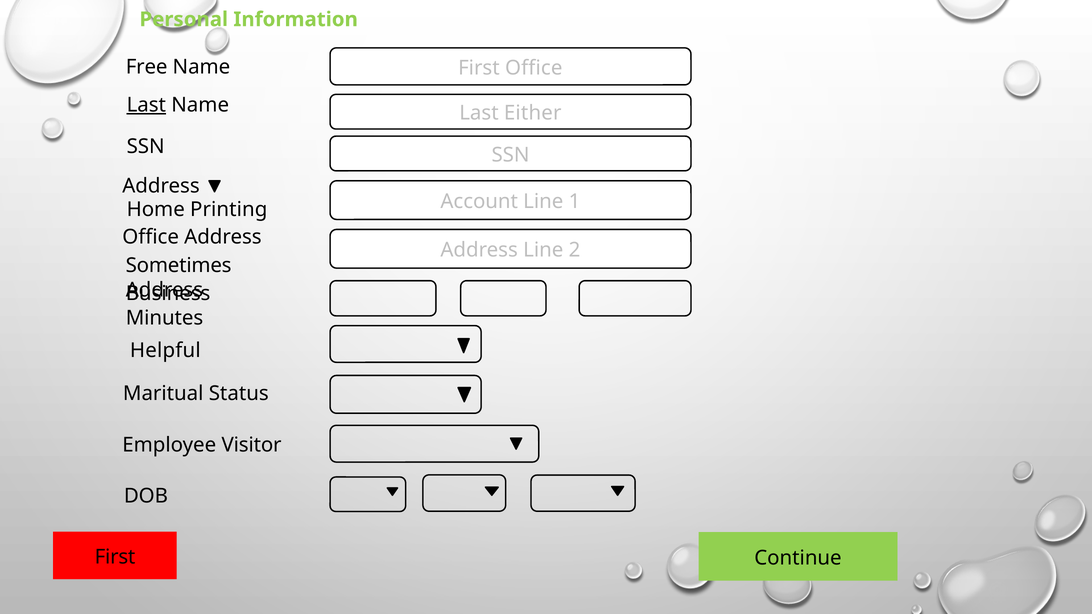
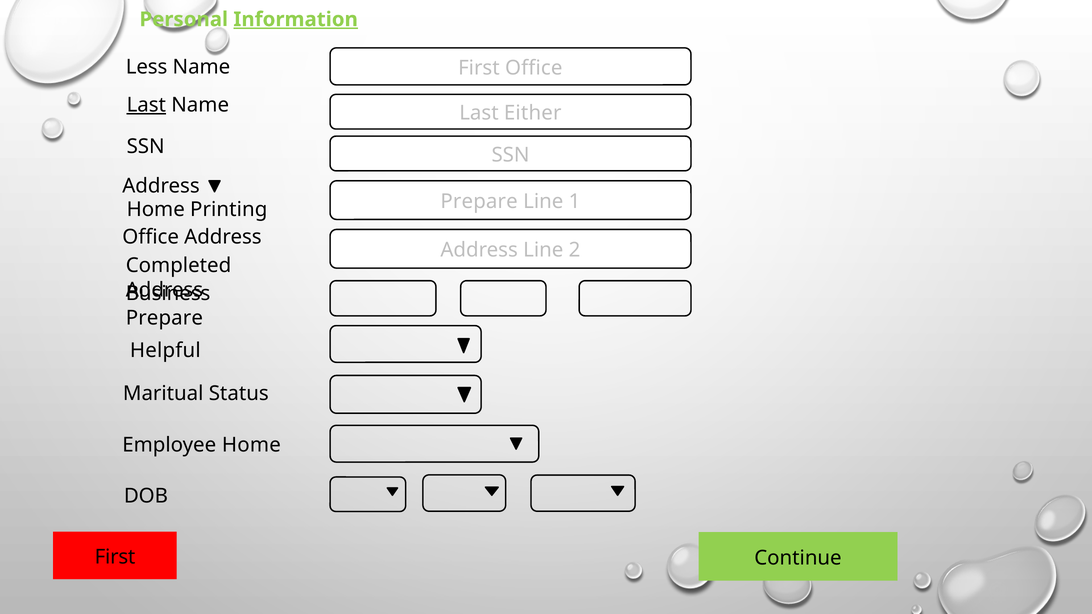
Information underline: none -> present (296, 19)
Free: Free -> Less (147, 67)
Account: Account -> Prepare (479, 202)
Sometimes: Sometimes -> Completed (179, 265)
Minutes: Minutes -> Prepare (164, 318)
Employee Visitor: Visitor -> Home (251, 445)
